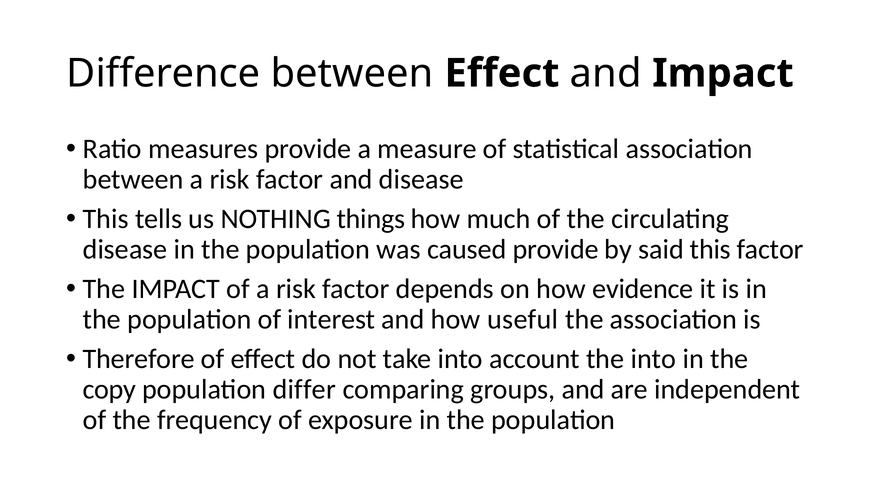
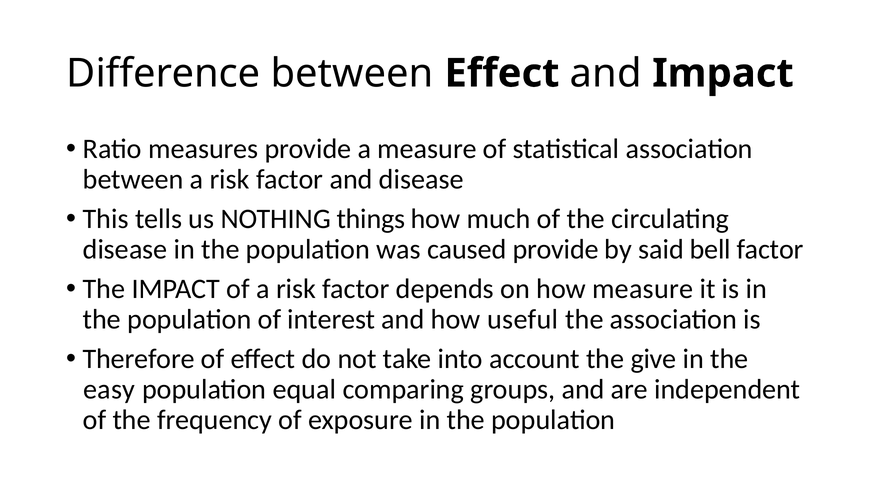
said this: this -> bell (710, 249)
how evidence: evidence -> measure (643, 289)
the into: into -> give (653, 359)
copy: copy -> easy (109, 389)
differ: differ -> equal (304, 389)
